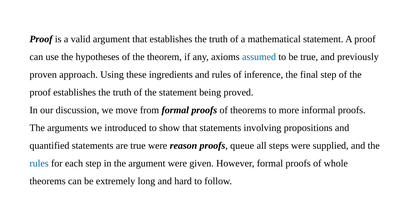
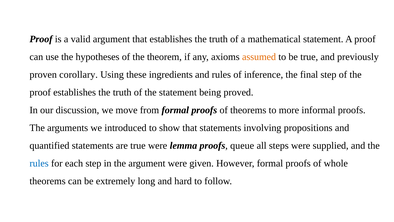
assumed colour: blue -> orange (259, 57)
approach: approach -> corollary (79, 74)
reason: reason -> lemma (183, 145)
